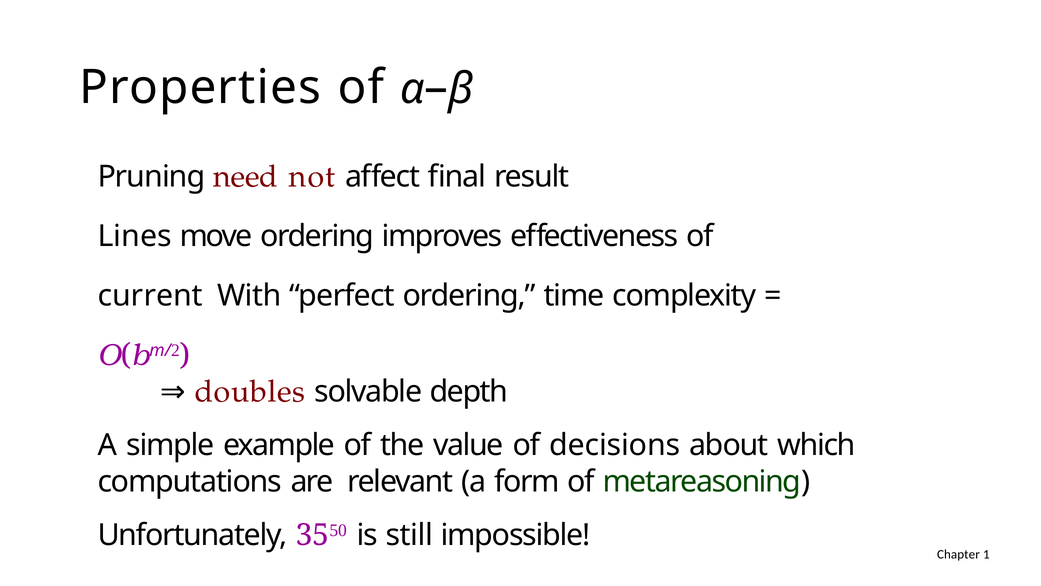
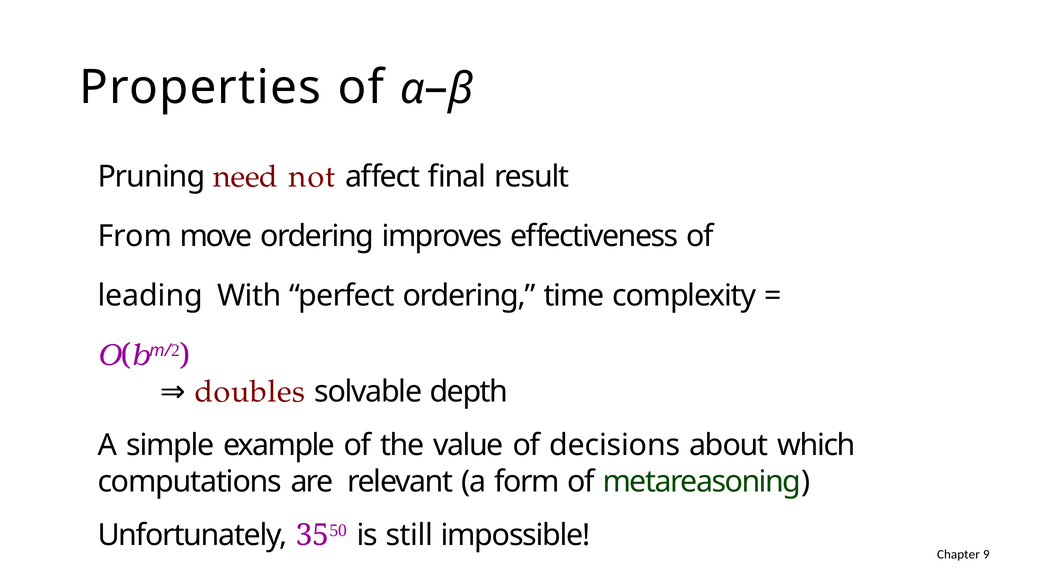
Lines: Lines -> From (135, 236)
current: current -> leading (150, 295)
1: 1 -> 9 (986, 554)
